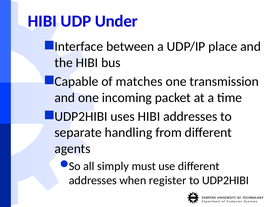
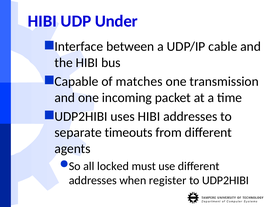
place: place -> cable (223, 47)
handling: handling -> timeouts (129, 133)
simply: simply -> locked (113, 166)
